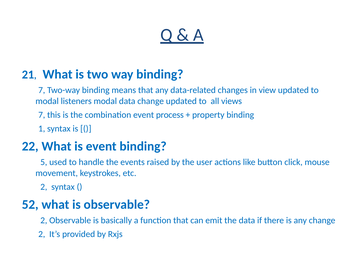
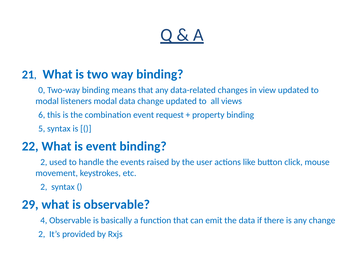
7: 7 -> 0 (42, 90)
7: 7 -> 6 (42, 115)
process: process -> request (170, 115)
1: 1 -> 5 (42, 129)
5: 5 -> 2 (44, 162)
52: 52 -> 29 (30, 205)
2: 2 -> 4 (44, 220)
